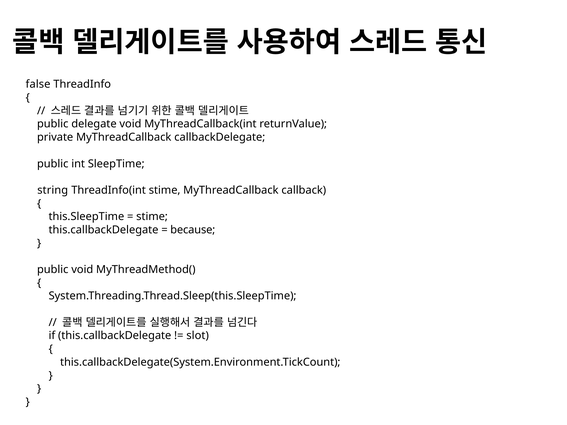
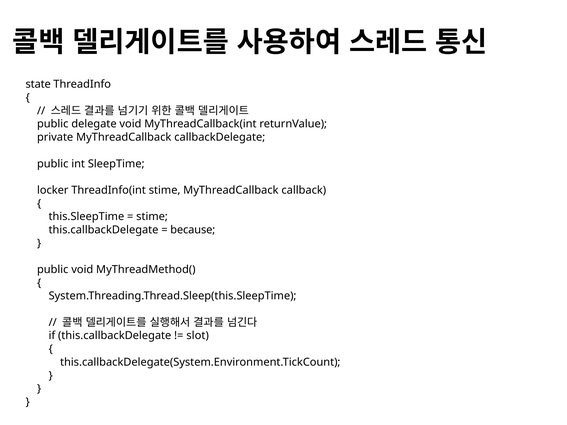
false: false -> state (38, 84)
string: string -> locker (53, 190)
